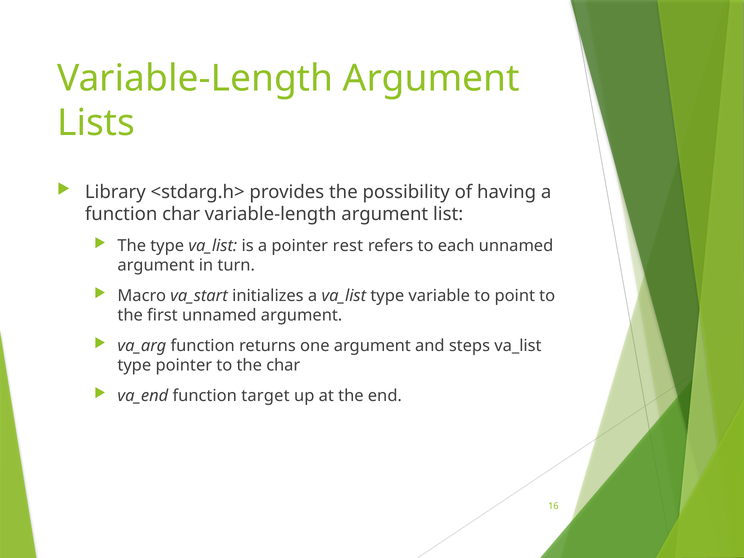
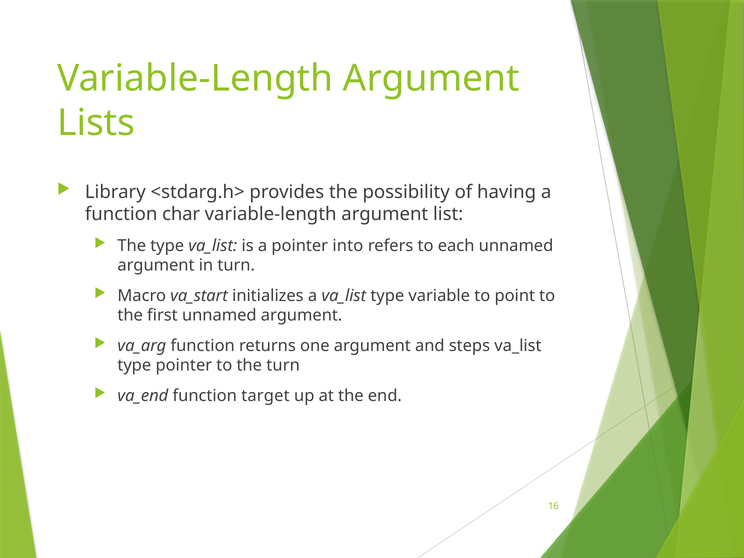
rest: rest -> into (348, 246)
the char: char -> turn (283, 365)
